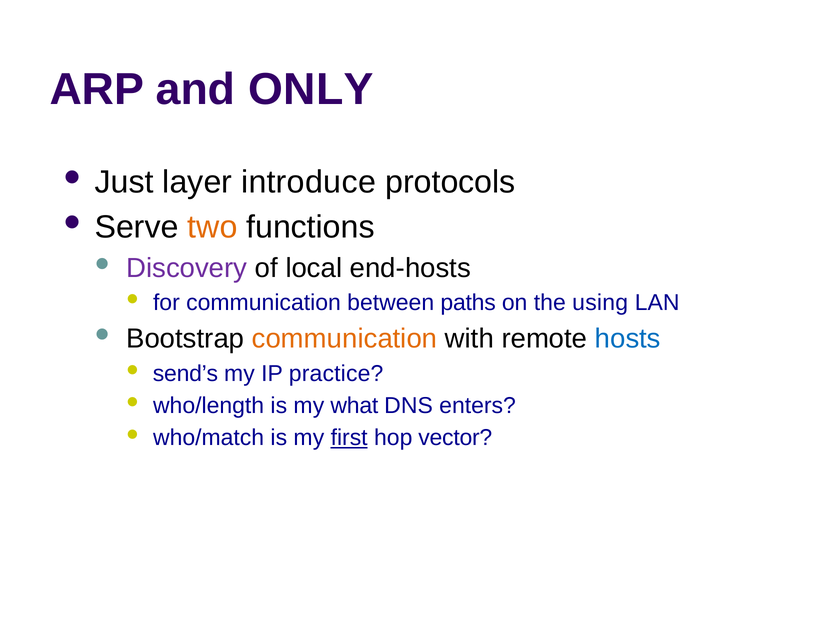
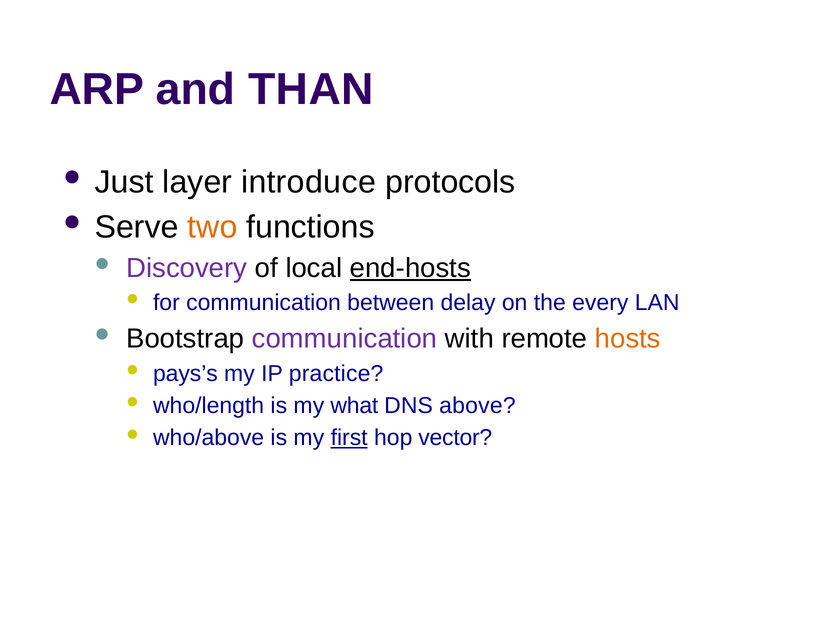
ONLY: ONLY -> THAN (311, 89)
end-hosts underline: none -> present (410, 268)
paths: paths -> delay (468, 303)
using: using -> every (600, 303)
communication colour: orange -> purple (345, 339)
hosts colour: blue -> orange (628, 339)
send’s: send’s -> pays’s (185, 374)
enters: enters -> above (477, 406)
who/match: who/match -> who/above (209, 438)
